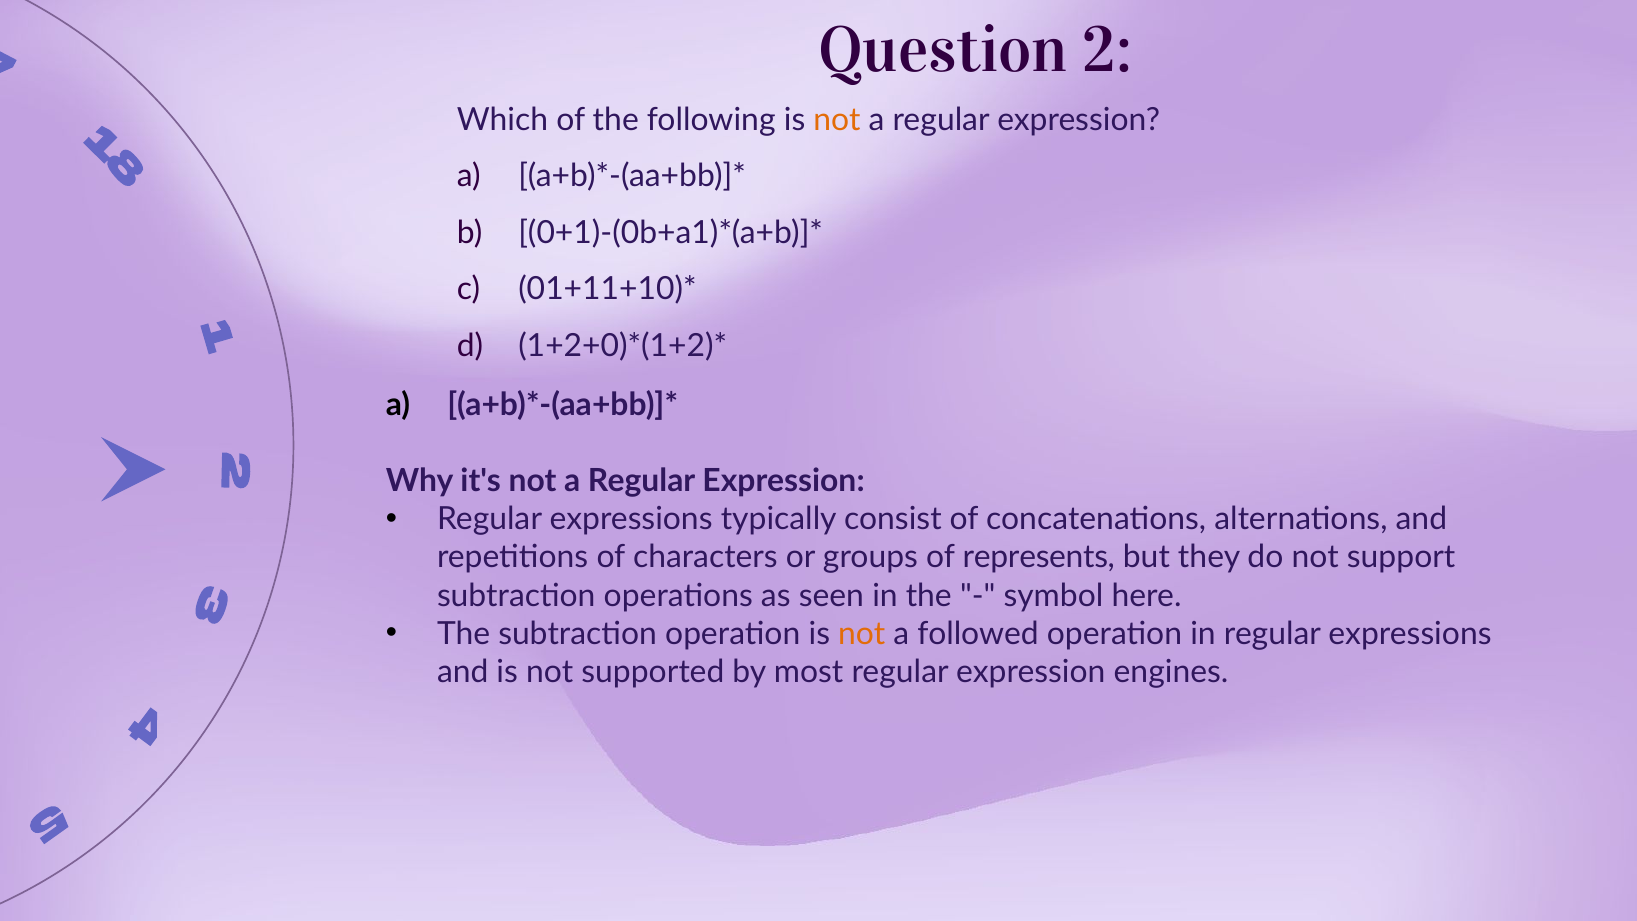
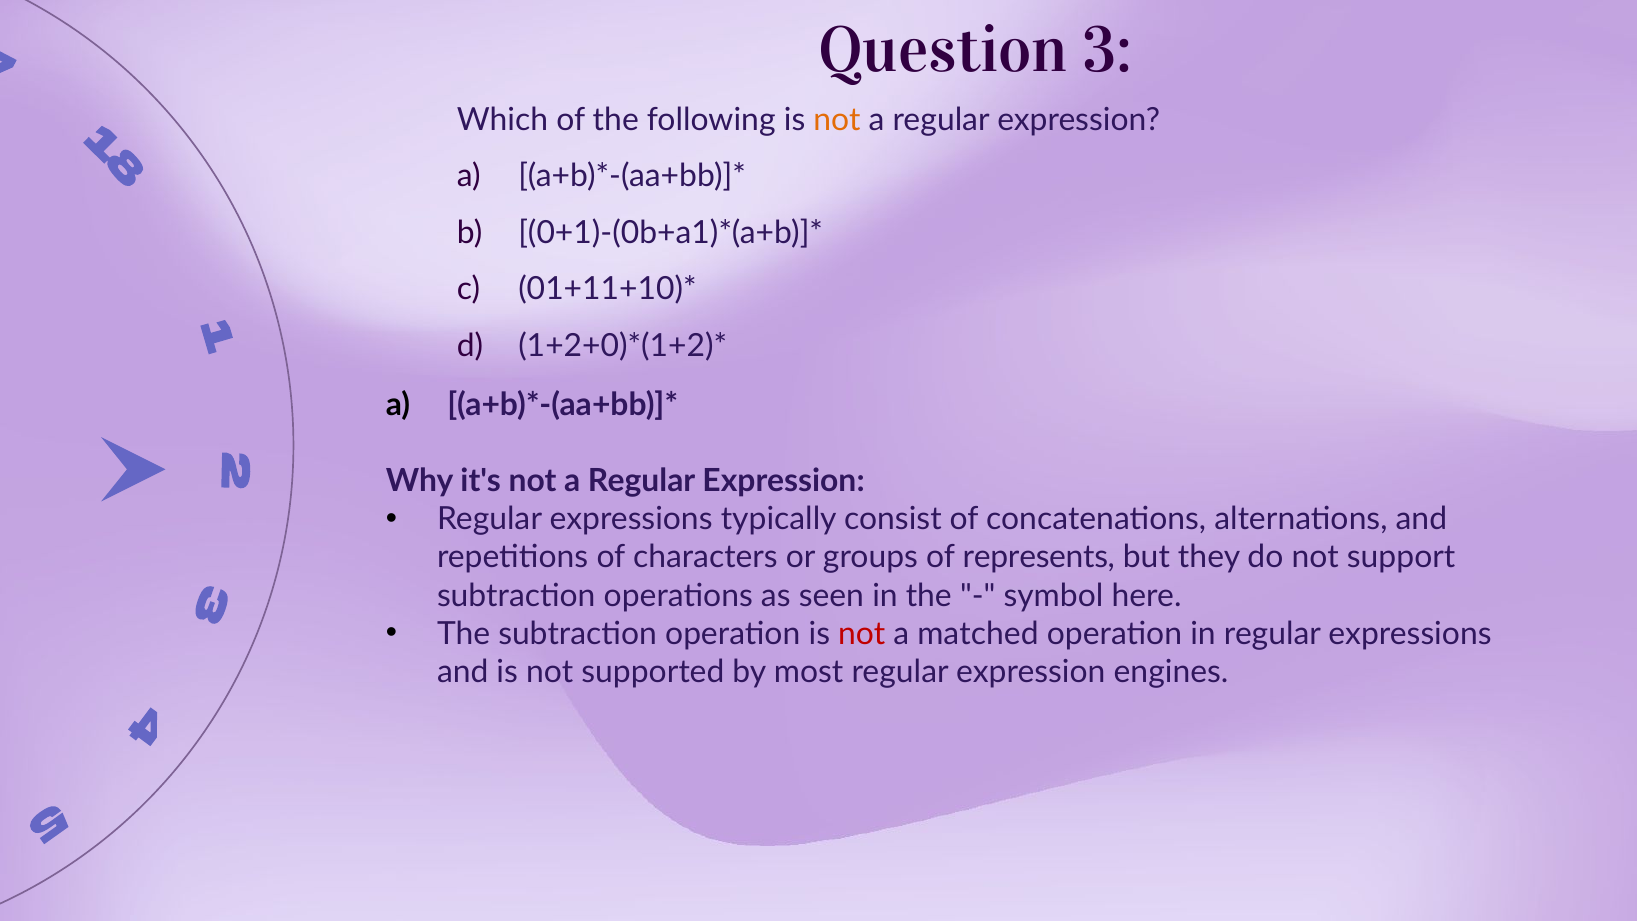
2: 2 -> 3 (1107, 50)
not colour: orange -> red (862, 634)
followed: followed -> matched (978, 634)
